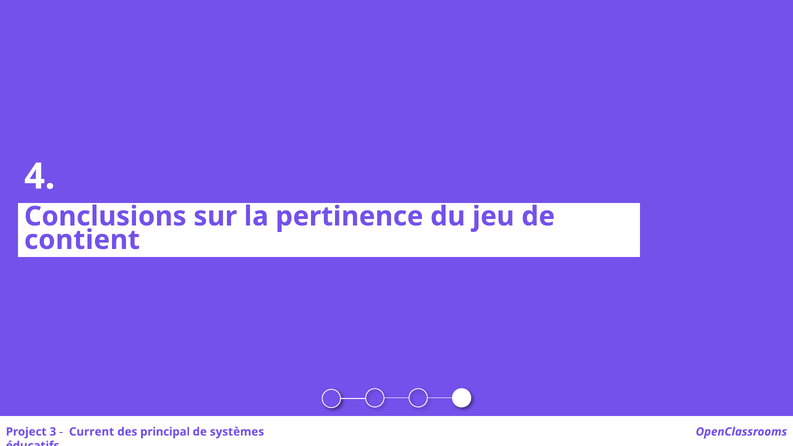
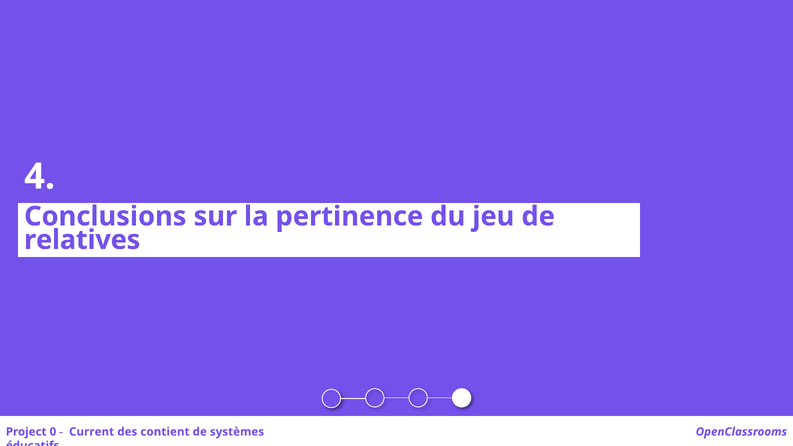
contient: contient -> relatives (82, 240)
3: 3 -> 0 (53, 432)
principal: principal -> contient (165, 432)
